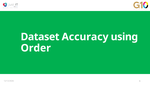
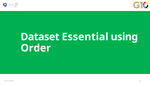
Accuracy: Accuracy -> Essential (85, 37)
